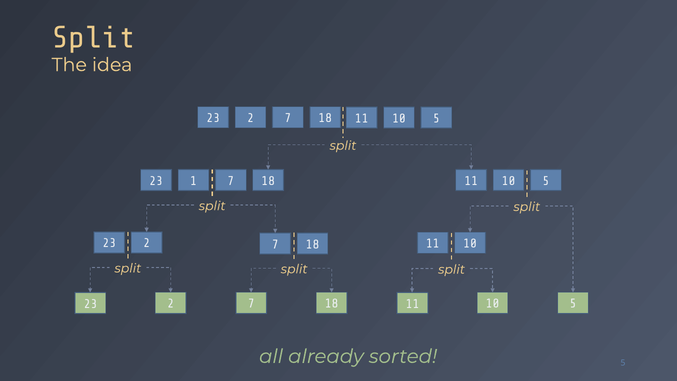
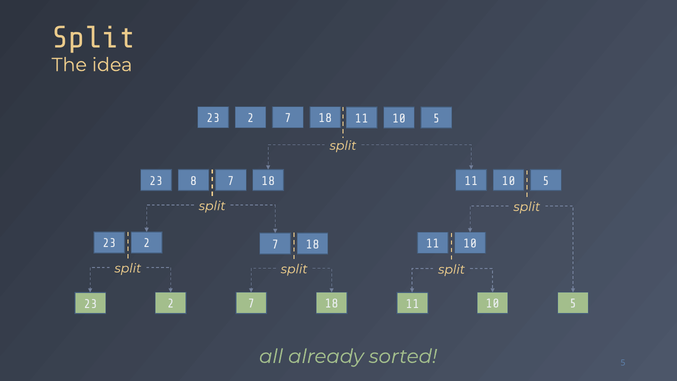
1: 1 -> 8 (193, 181)
